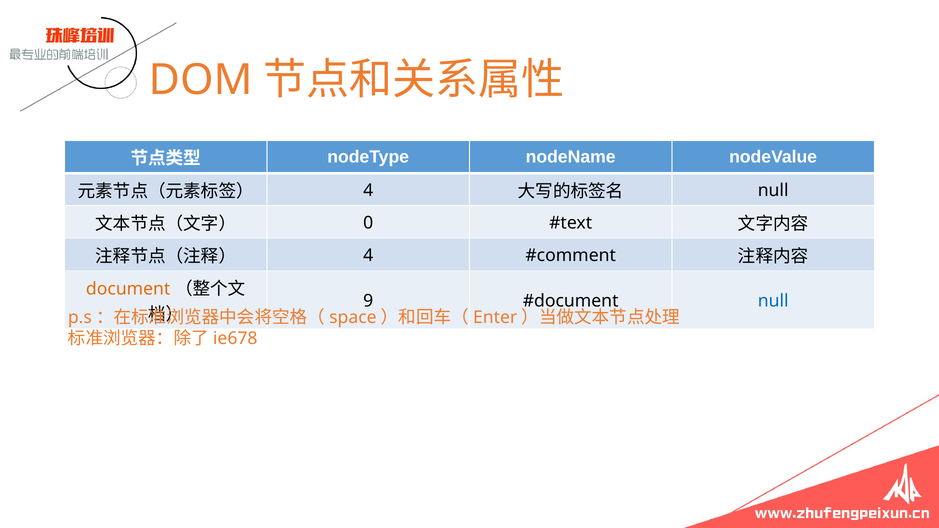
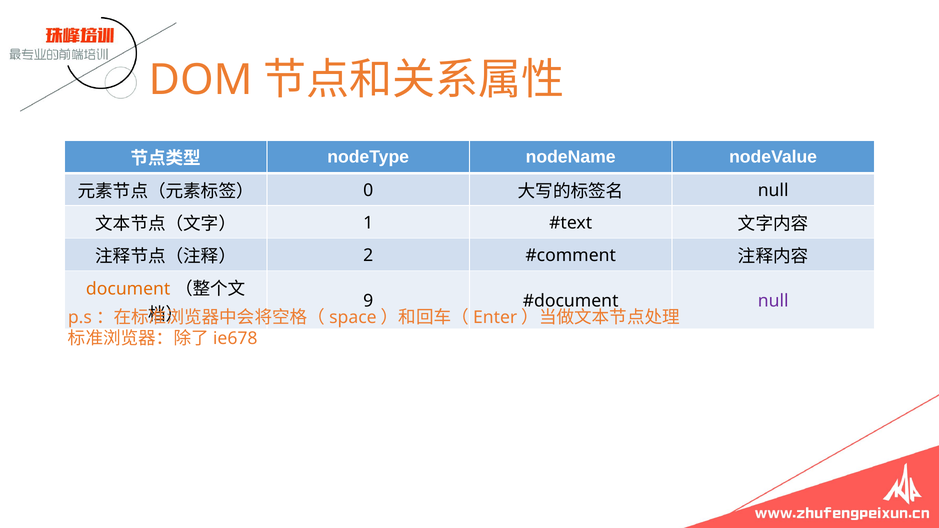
4: 4 -> 0 (368, 190)
0: 0 -> 1 (368, 223)
4: 4 -> 2 (368, 256)
null colour: blue -> purple (773, 301)
